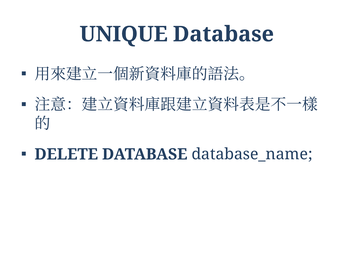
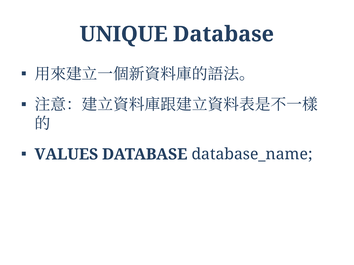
DELETE: DELETE -> VALUES (66, 155)
